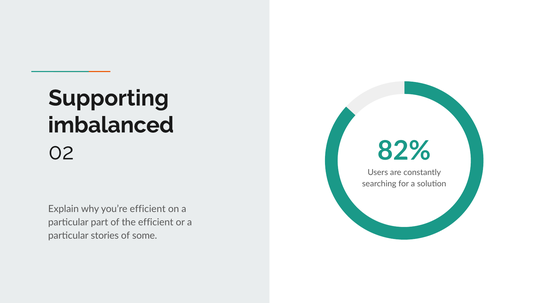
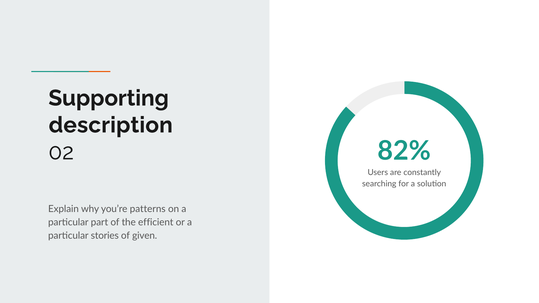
imbalanced: imbalanced -> description (111, 125)
you’re efficient: efficient -> patterns (148, 209)
some: some -> given (145, 236)
